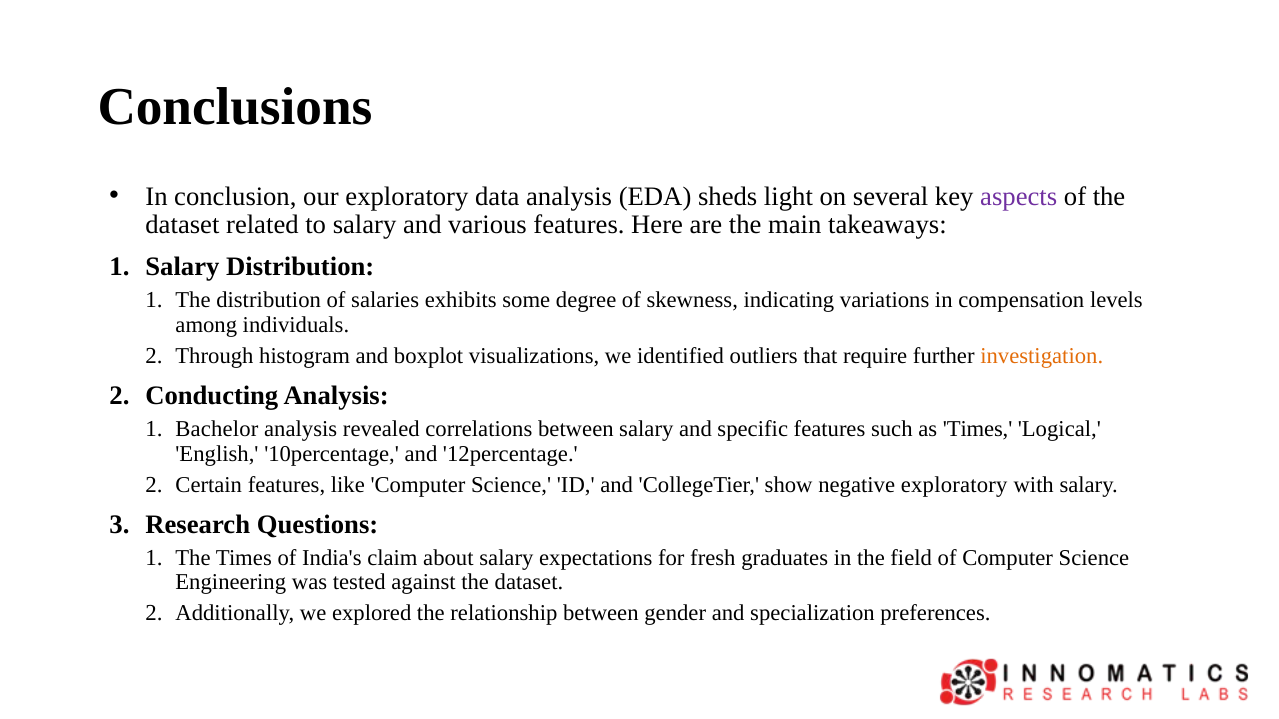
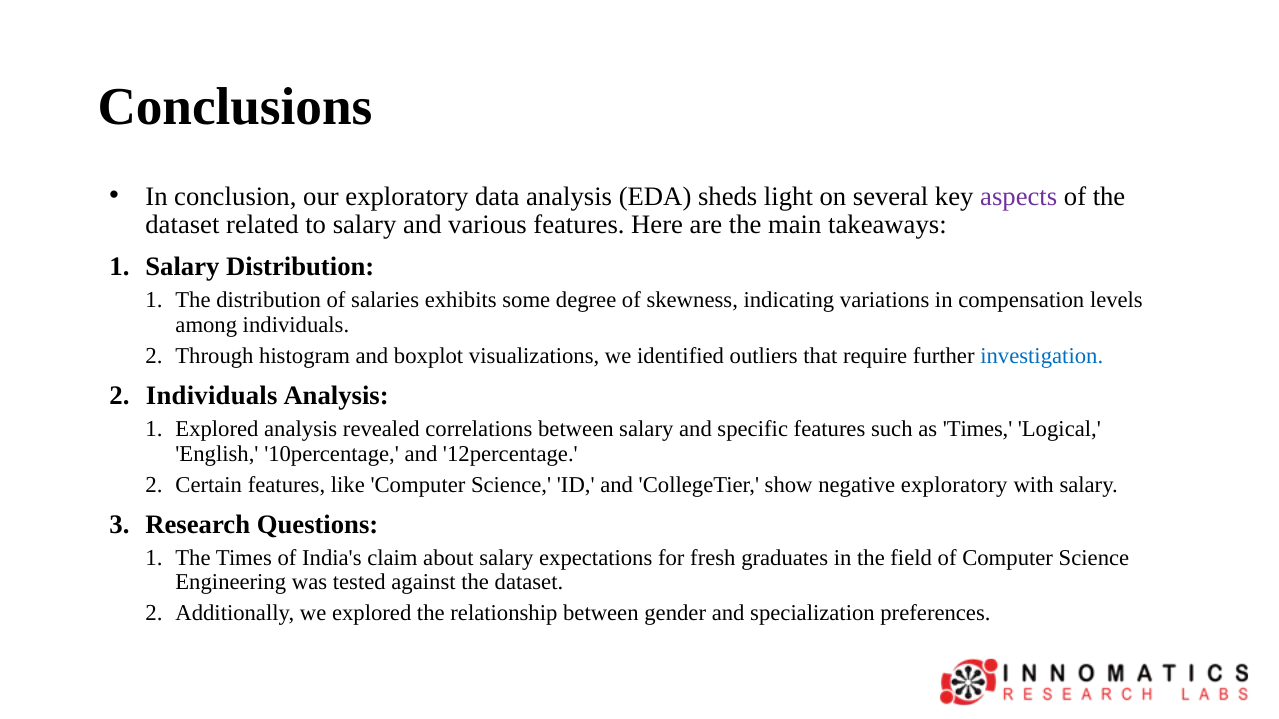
investigation colour: orange -> blue (1042, 356)
Conducting: Conducting -> Individuals (212, 396)
Bachelor: Bachelor -> Explored (217, 429)
